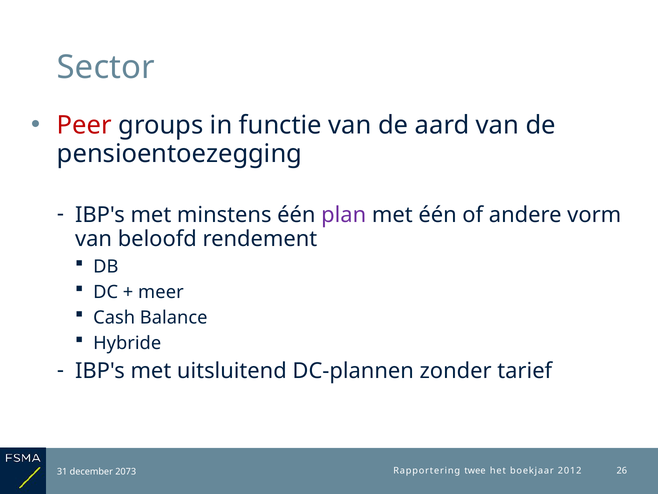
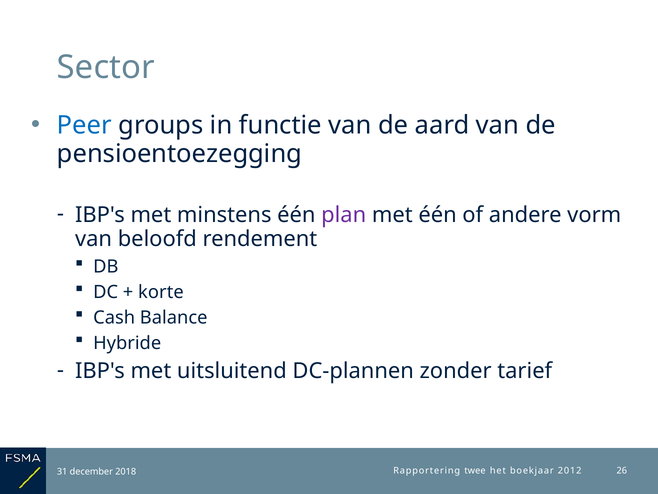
Peer colour: red -> blue (84, 125)
meer: meer -> korte (161, 292)
2073: 2073 -> 2018 (126, 471)
